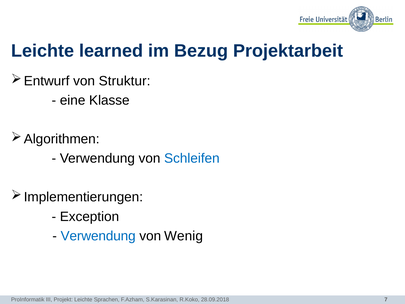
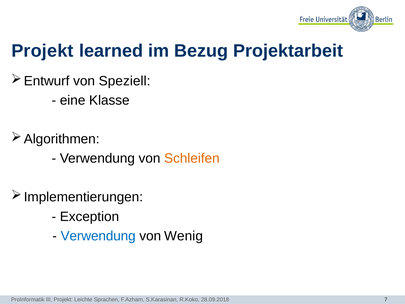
Leichte: Leichte -> Projekt (42, 51)
Struktur: Struktur -> Speziell (125, 81)
Schleifen colour: blue -> orange (192, 158)
